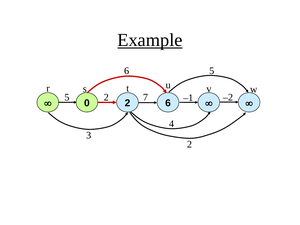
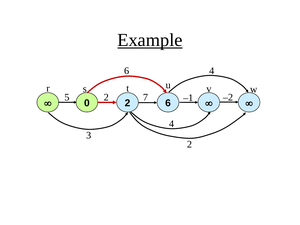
6 5: 5 -> 4 (212, 71)
